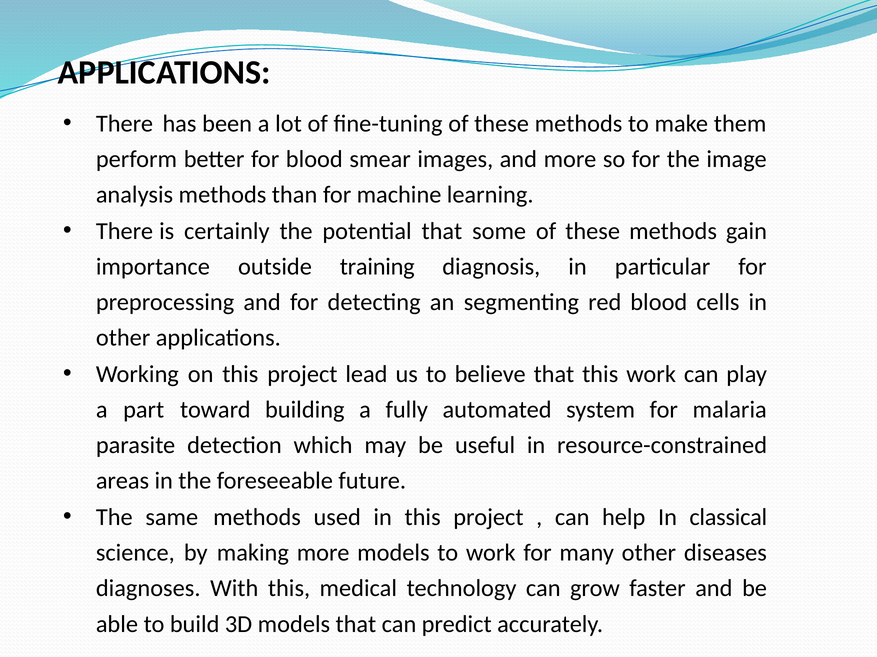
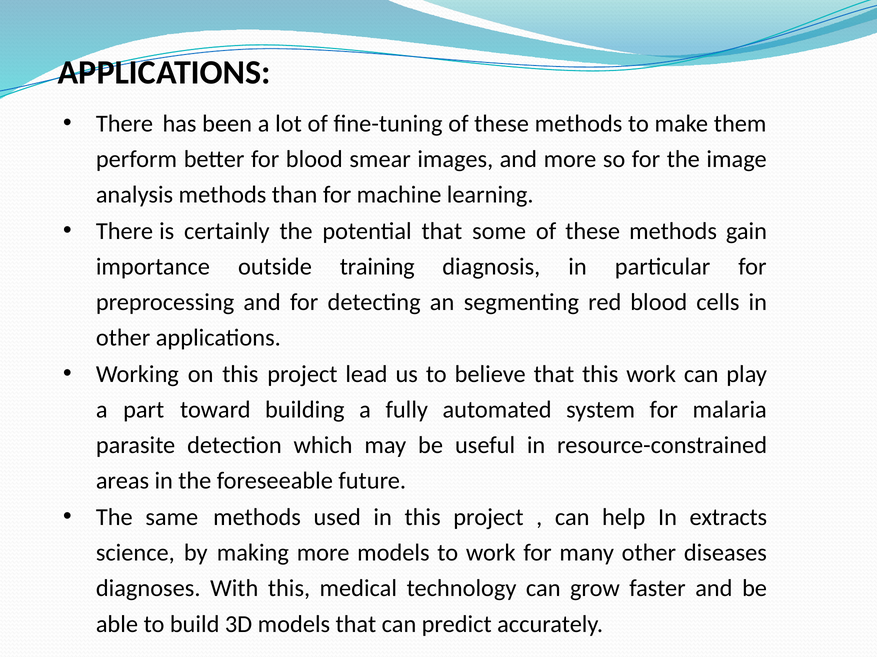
classical: classical -> extracts (728, 518)
